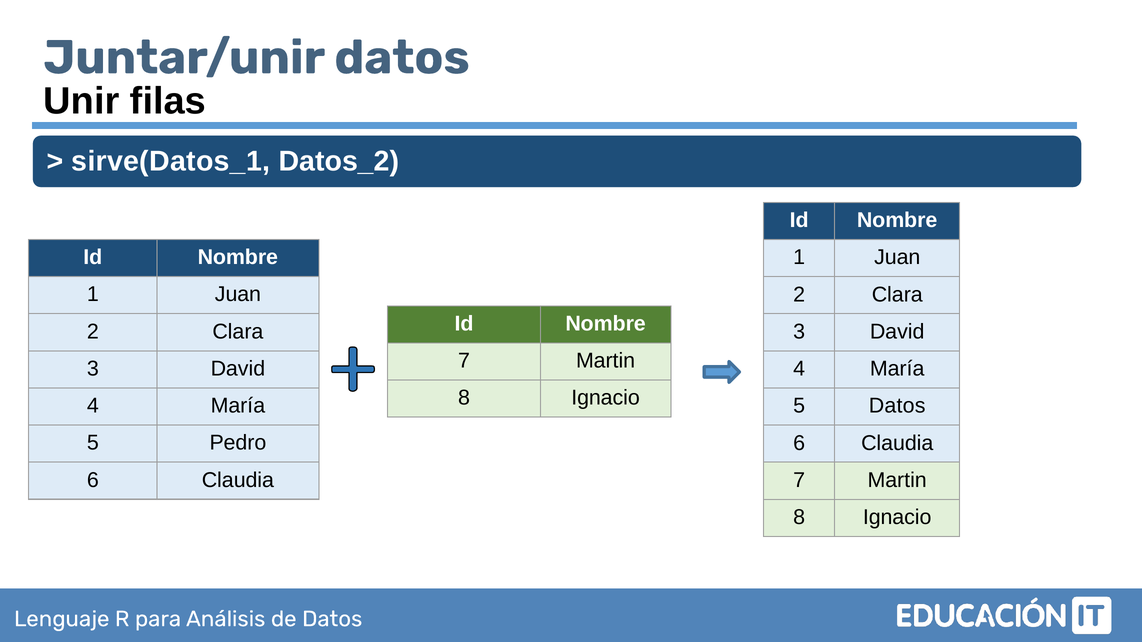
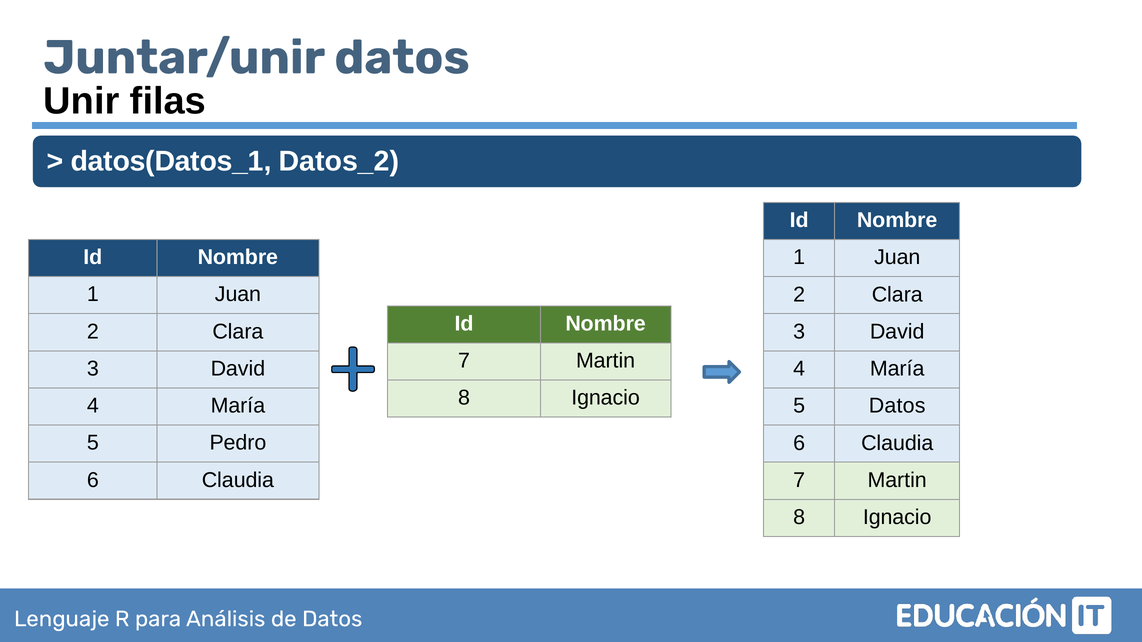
sirve(Datos_1: sirve(Datos_1 -> datos(Datos_1 (171, 161)
